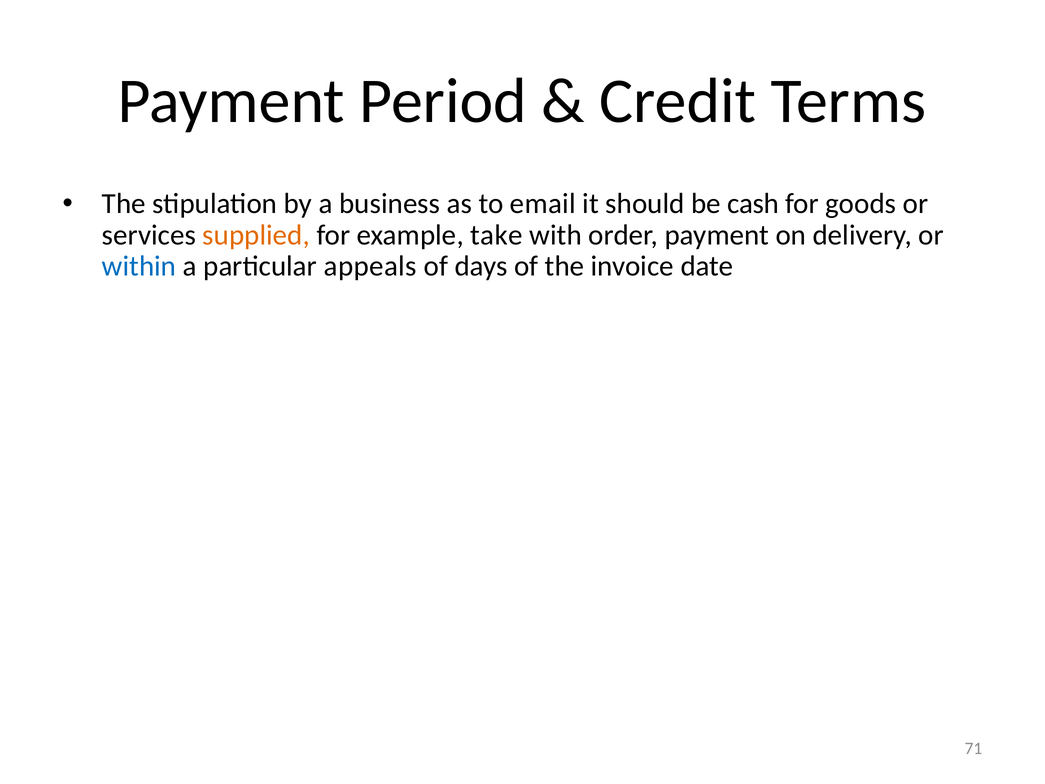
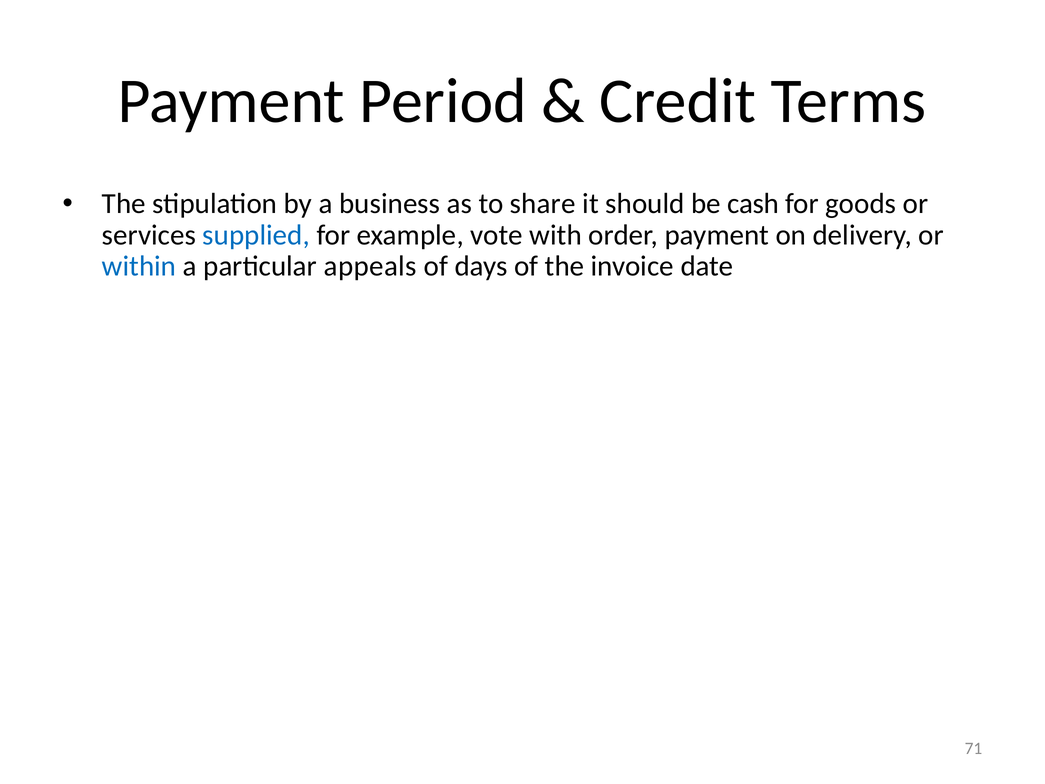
email: email -> share (543, 204)
supplied colour: orange -> blue (256, 235)
take: take -> vote (497, 235)
